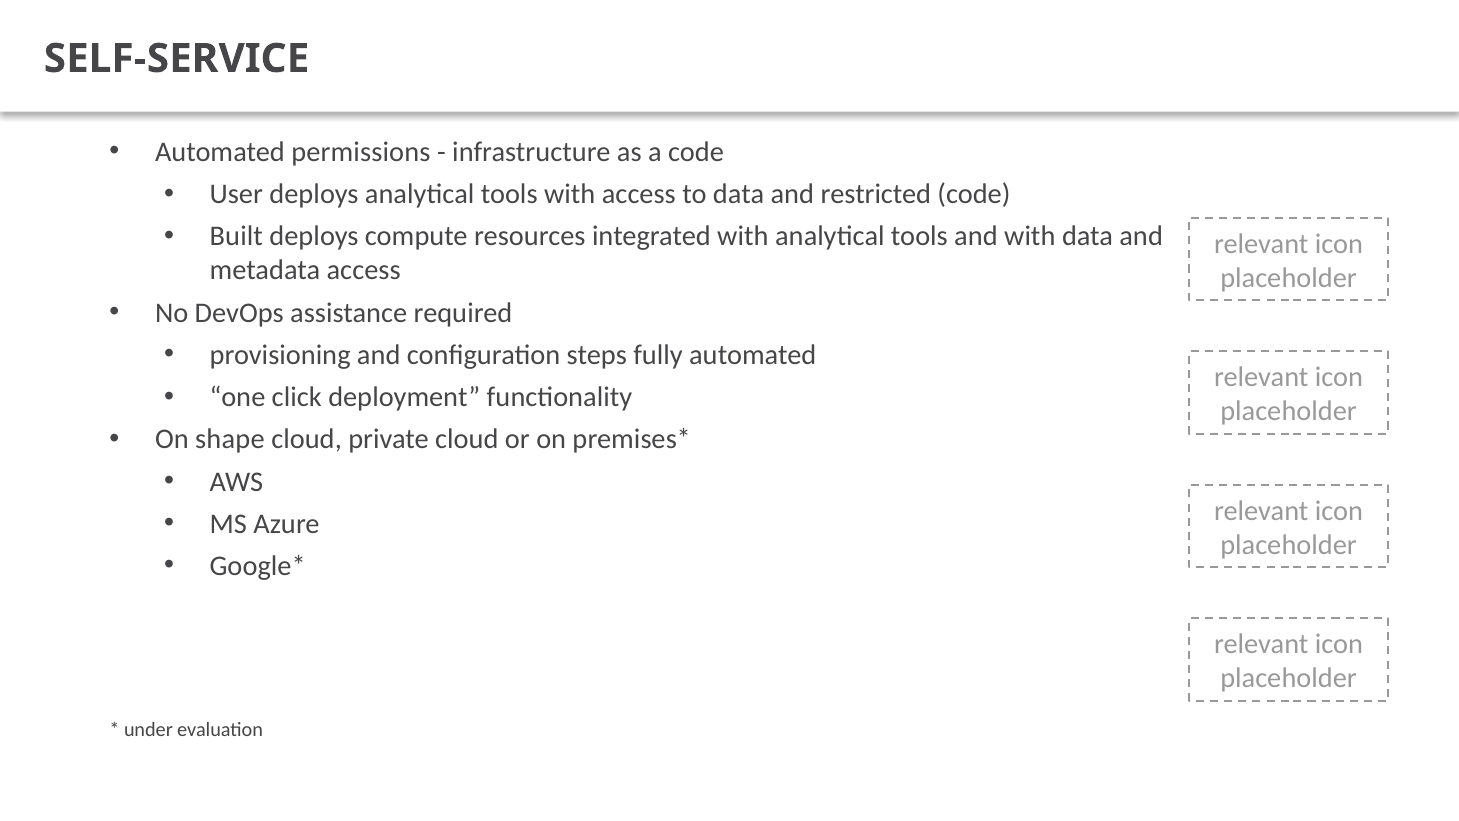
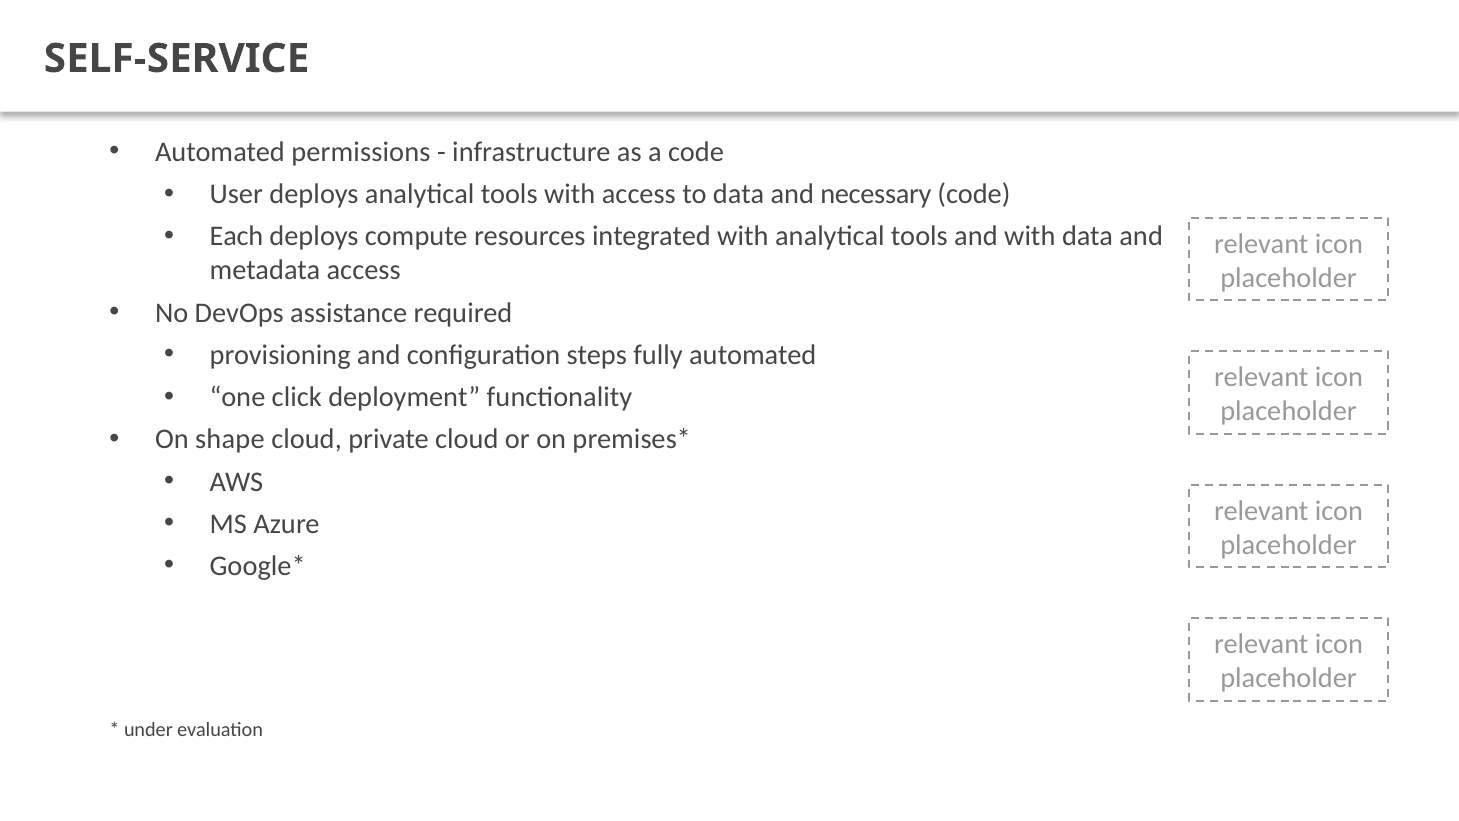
restricted: restricted -> necessary (876, 194)
Built: Built -> Each (237, 236)
